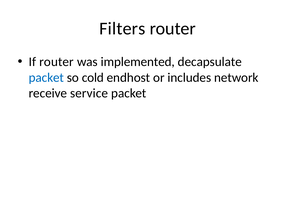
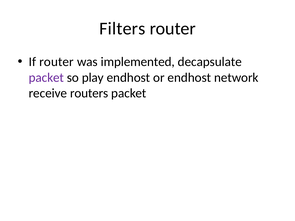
packet colour: blue -> purple (46, 78)
cold: cold -> play (93, 78)
or includes: includes -> endhost (189, 78)
service: service -> routers (89, 93)
